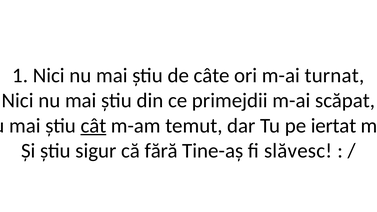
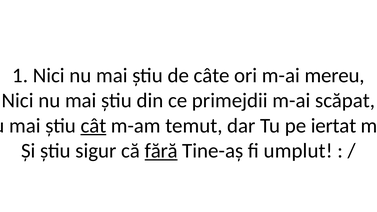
turnat: turnat -> mereu (335, 75)
fără underline: none -> present (161, 151)
slăvesc: slăvesc -> umplut (298, 151)
